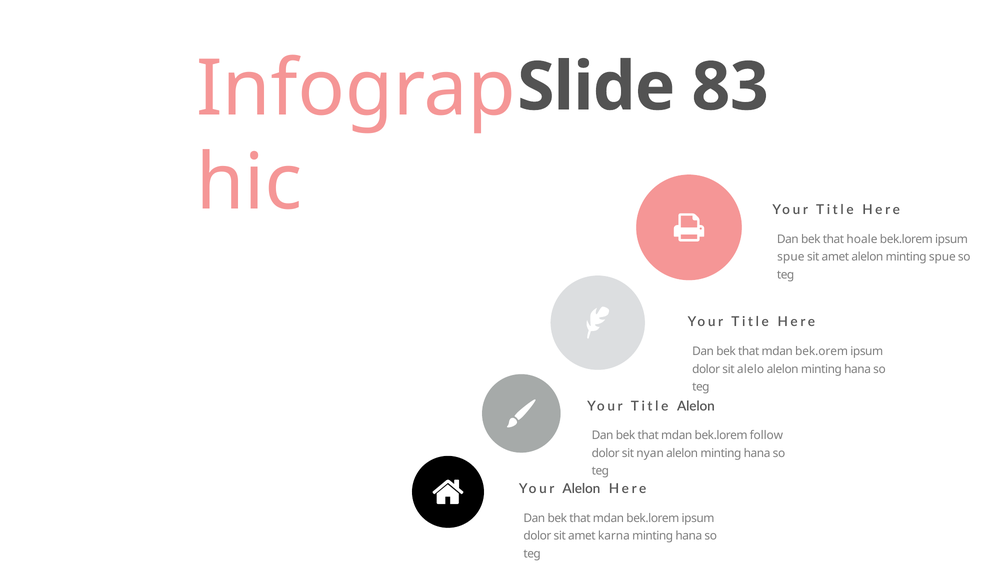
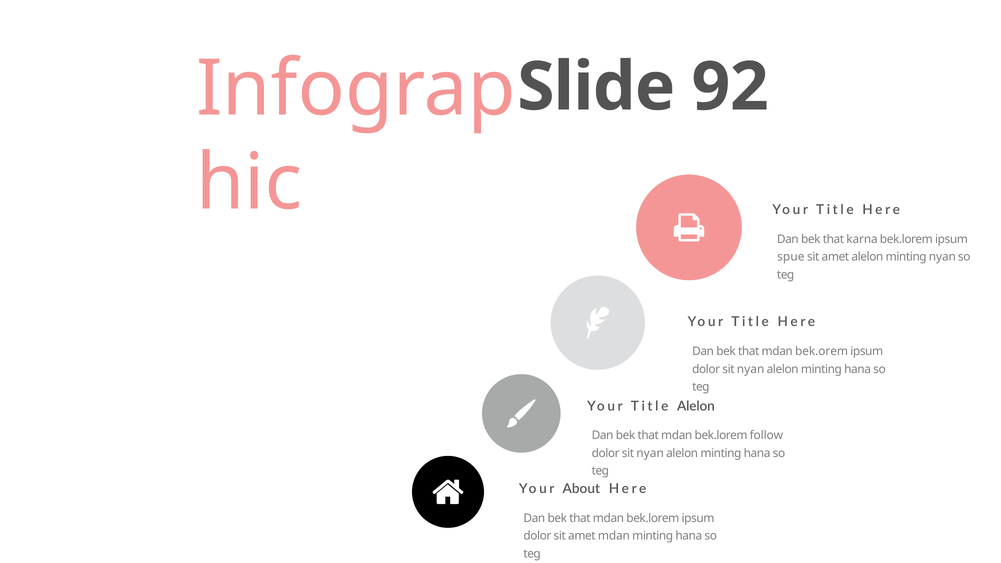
83: 83 -> 92 (730, 87)
hoale: hoale -> karna (862, 239)
minting spue: spue -> nyan (942, 257)
alelo: alelo -> nyan (751, 369)
Your Alelon: Alelon -> About (581, 489)
amet karna: karna -> mdan (614, 536)
